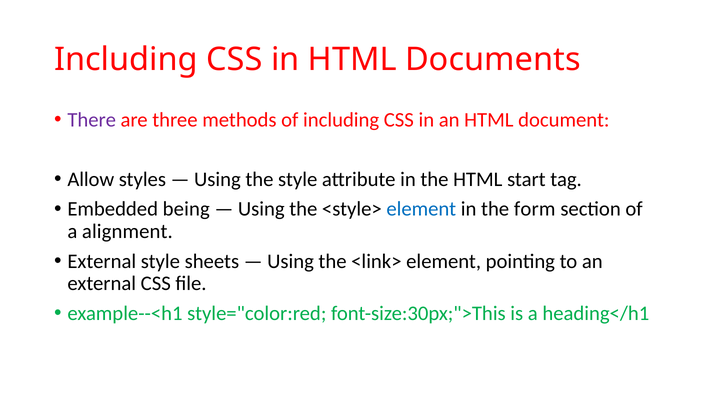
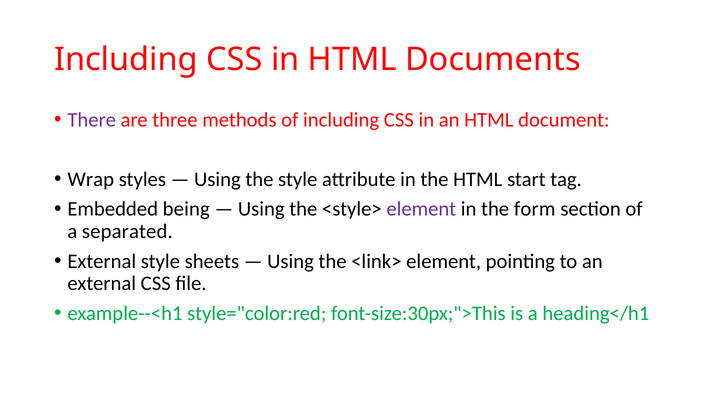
Allow: Allow -> Wrap (91, 180)
element colour: blue -> purple (421, 209)
alignment: alignment -> separated (127, 232)
